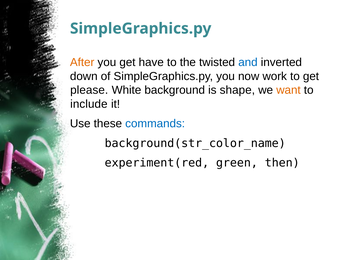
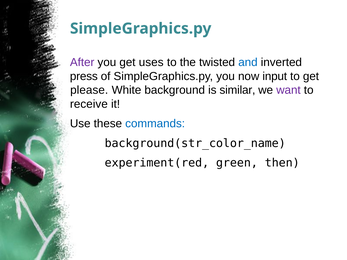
After colour: orange -> purple (82, 62)
have: have -> uses (151, 62)
down: down -> press (84, 76)
work: work -> input (275, 76)
shape: shape -> similar (237, 90)
want colour: orange -> purple (288, 90)
include: include -> receive (89, 104)
